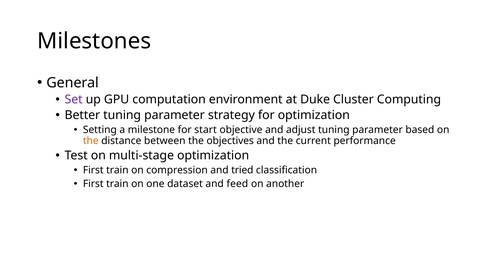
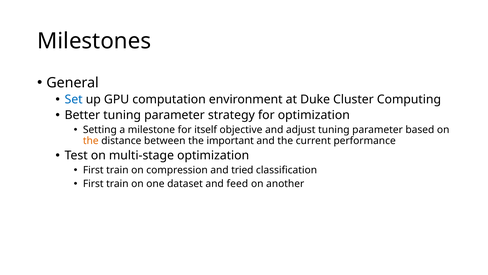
Set colour: purple -> blue (74, 99)
start: start -> itself (206, 130)
objectives: objectives -> important (230, 141)
